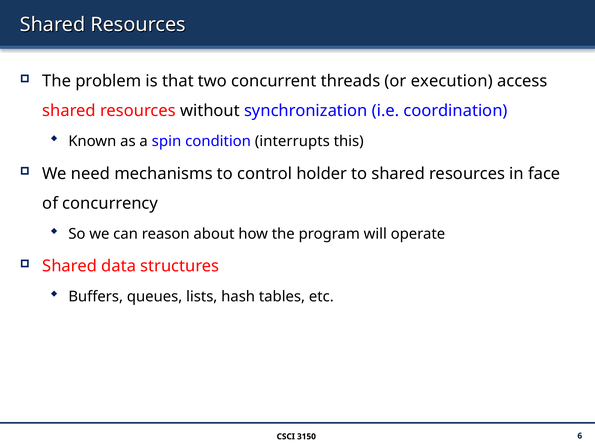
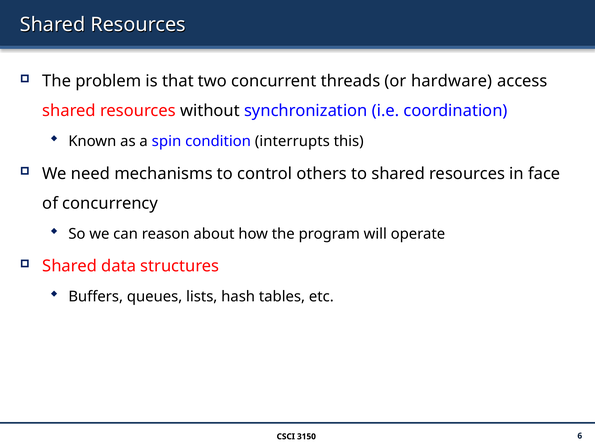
execution: execution -> hardware (452, 81)
holder: holder -> others (322, 174)
